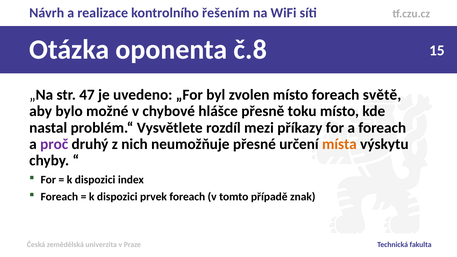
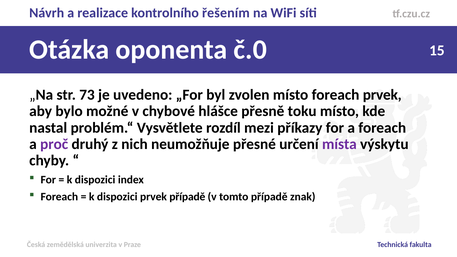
č.8: č.8 -> č.0 (250, 50)
47: 47 -> 73 (87, 95)
foreach světě: světě -> prvek (382, 95)
místa colour: orange -> purple (339, 144)
prvek foreach: foreach -> případě (187, 197)
